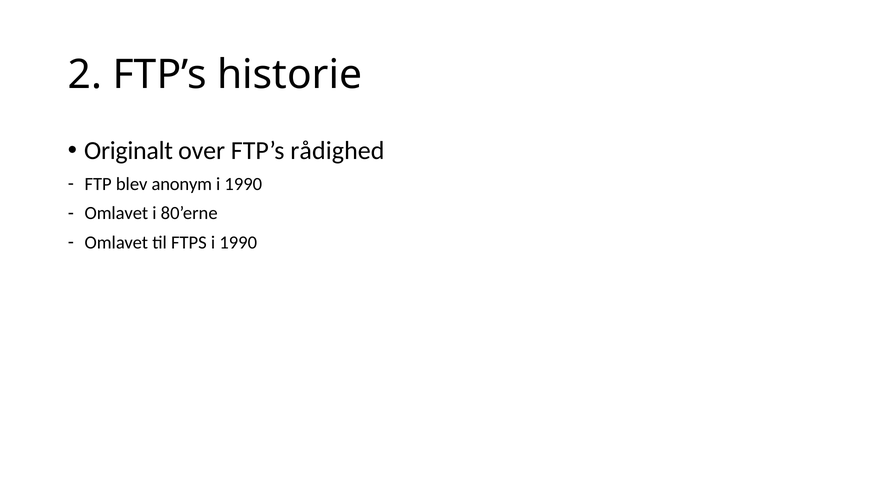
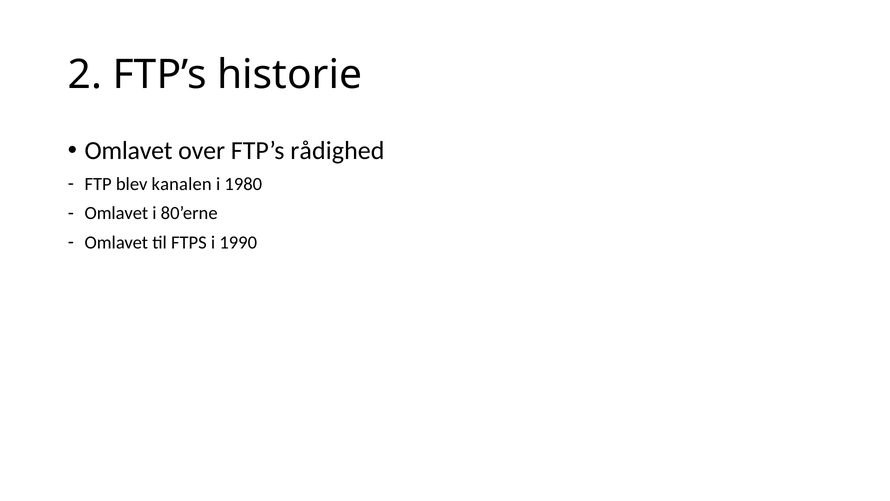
Originalt: Originalt -> Omlavet (129, 150)
anonym: anonym -> kanalen (182, 184)
1990: 1990 -> 1980 (243, 184)
